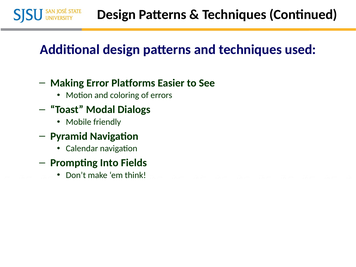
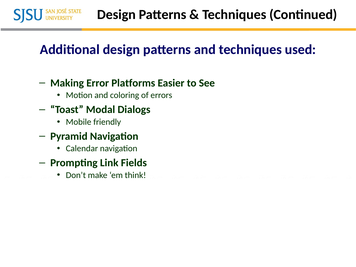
Into: Into -> Link (109, 163)
